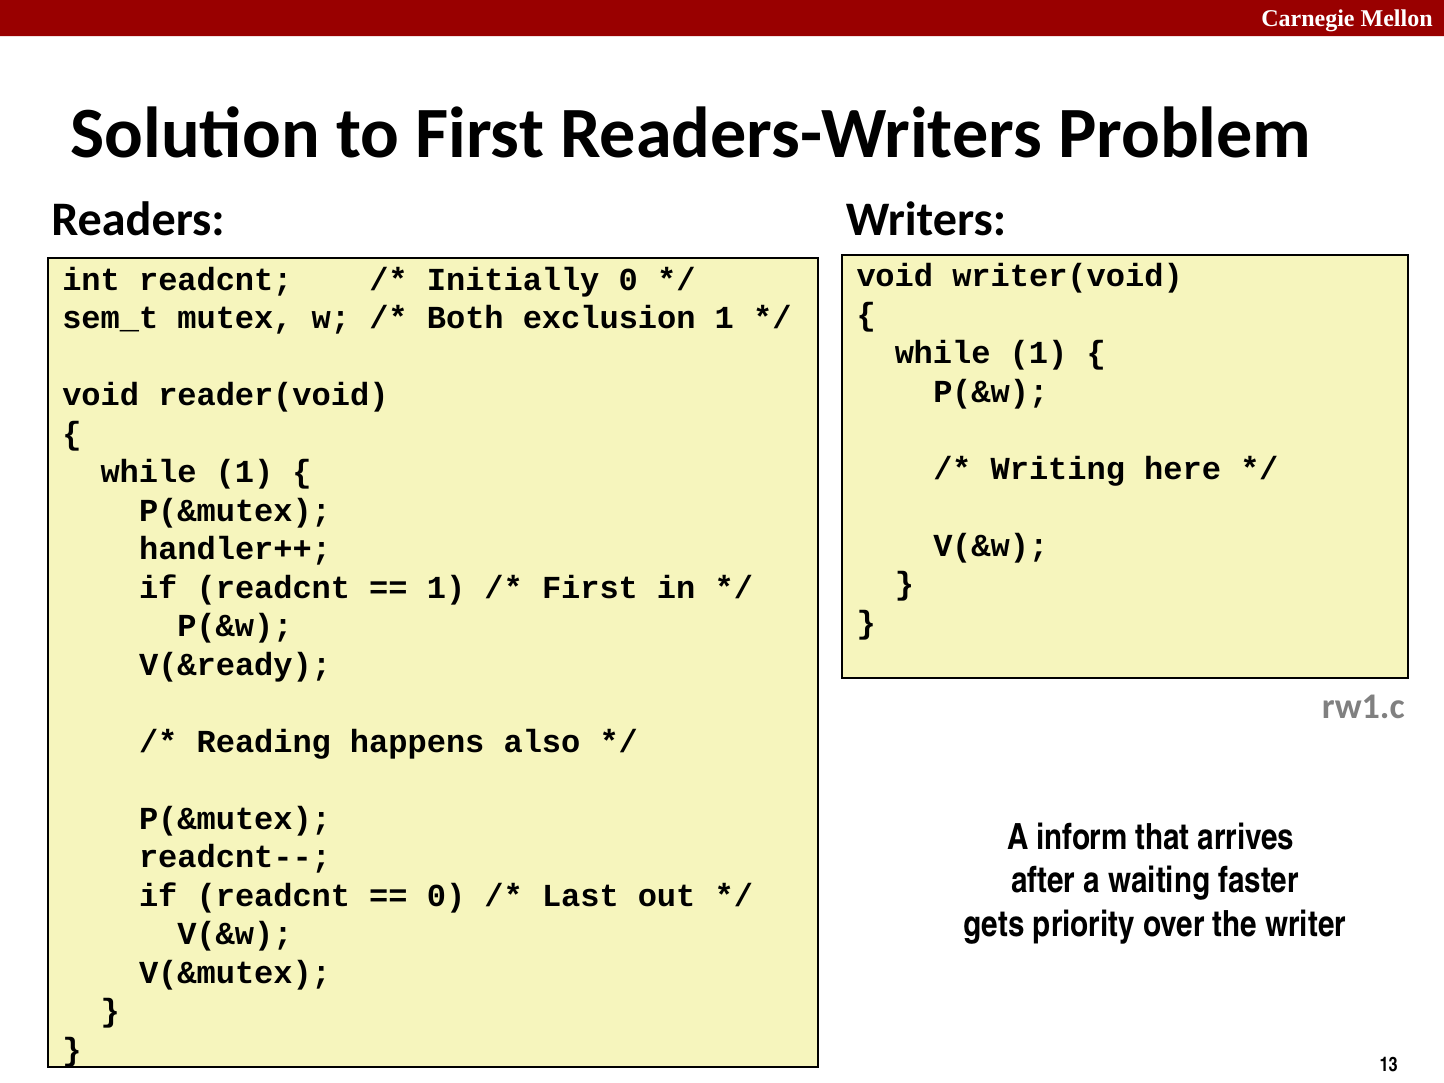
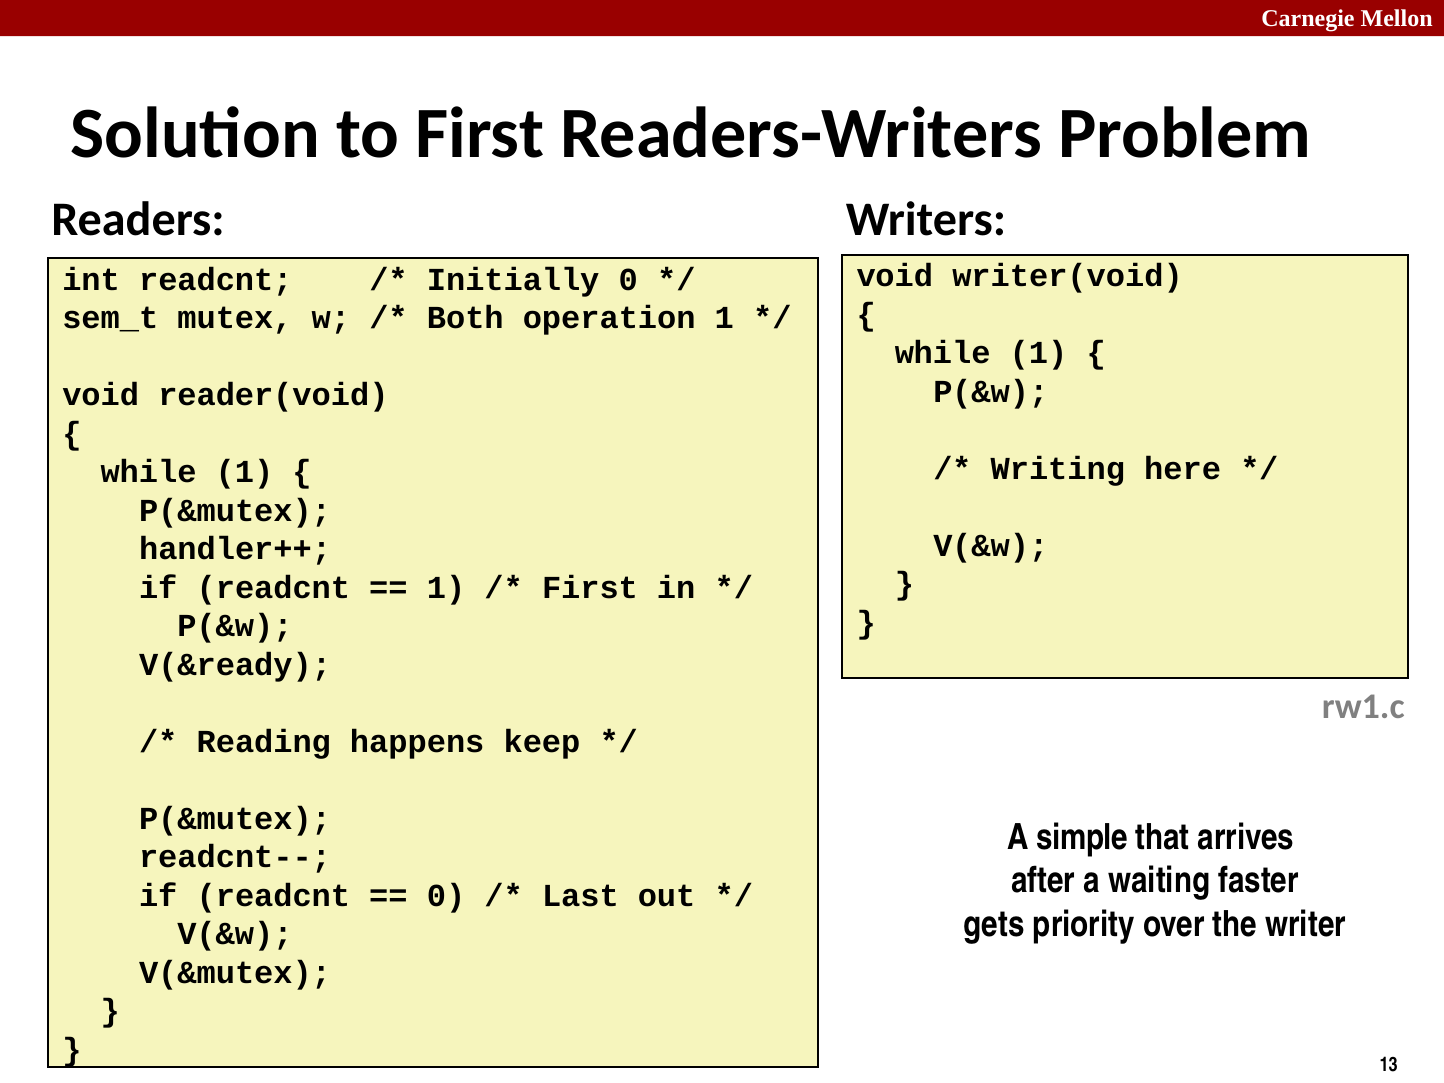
exclusion: exclusion -> operation (609, 318)
also: also -> keep (542, 742)
inform: inform -> simple (1082, 837)
